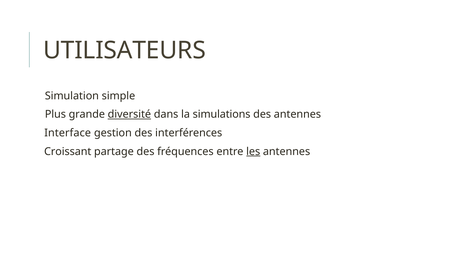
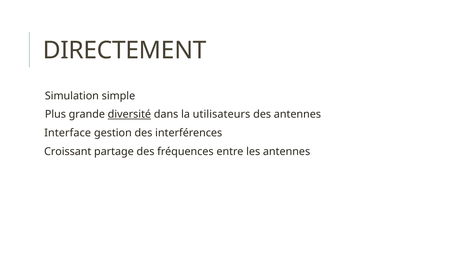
UTILISATEURS: UTILISATEURS -> DIRECTEMENT (125, 51)
simulations: simulations -> utilisateurs (222, 114)
les underline: present -> none (253, 151)
